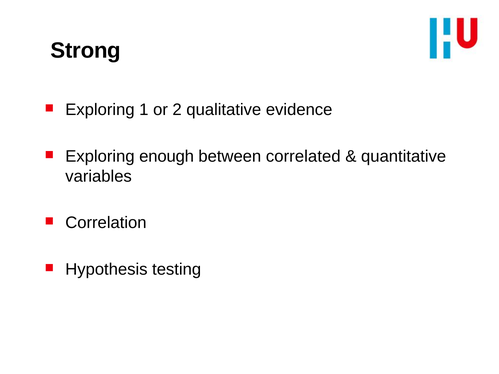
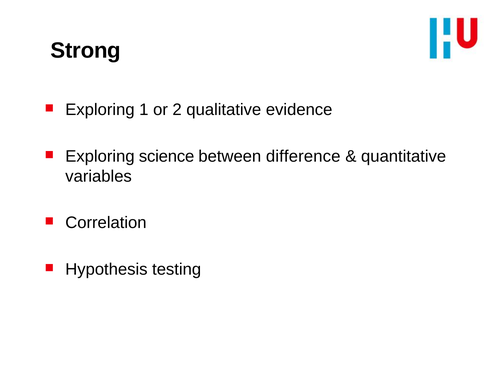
enough: enough -> science (167, 156)
correlated: correlated -> difference (303, 156)
